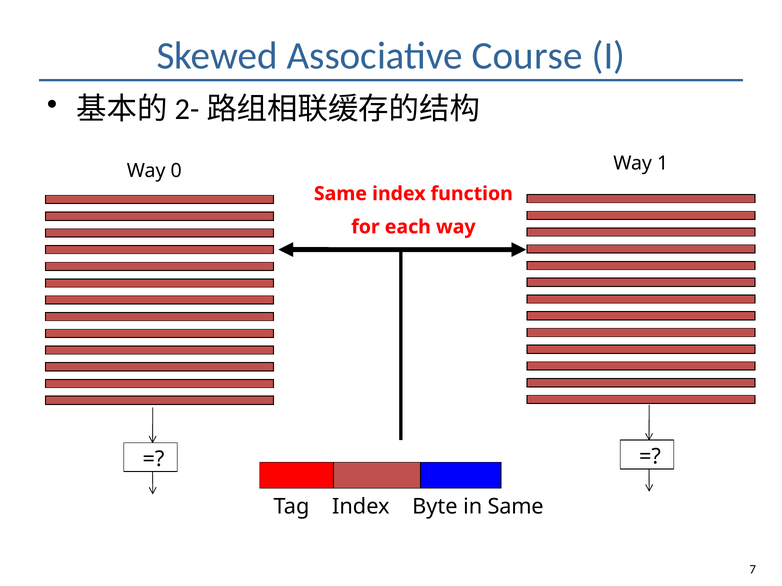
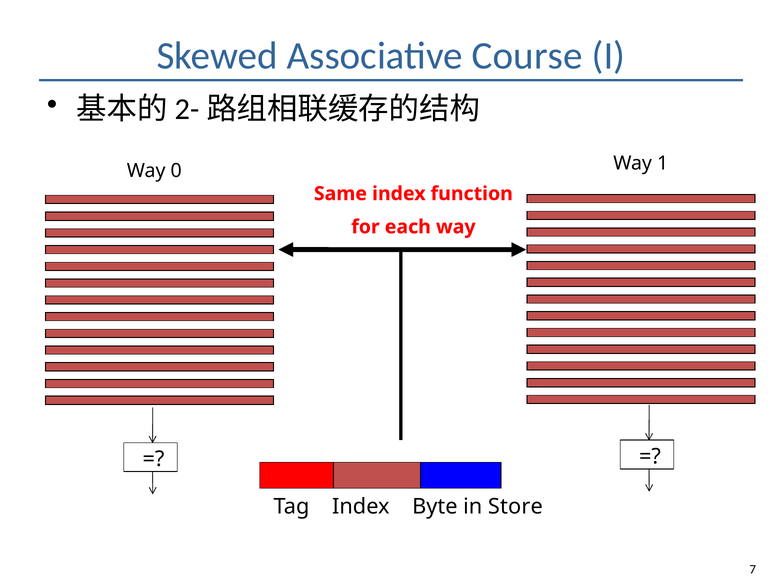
in Same: Same -> Store (515, 507)
